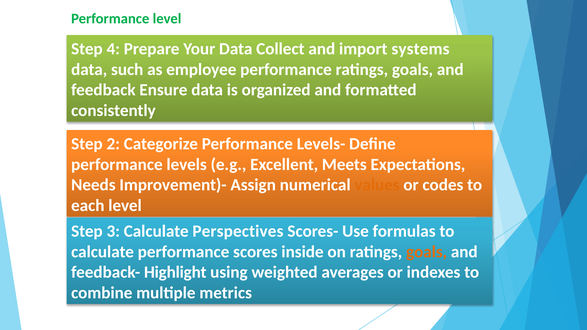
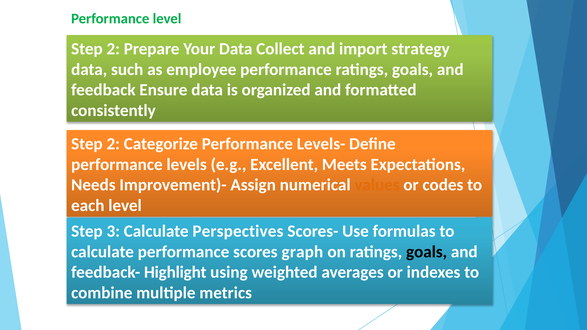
4: 4 -> 2 (113, 49)
systems: systems -> strategy (421, 49)
inside: inside -> graph (302, 252)
goals colour: orange -> black (427, 252)
